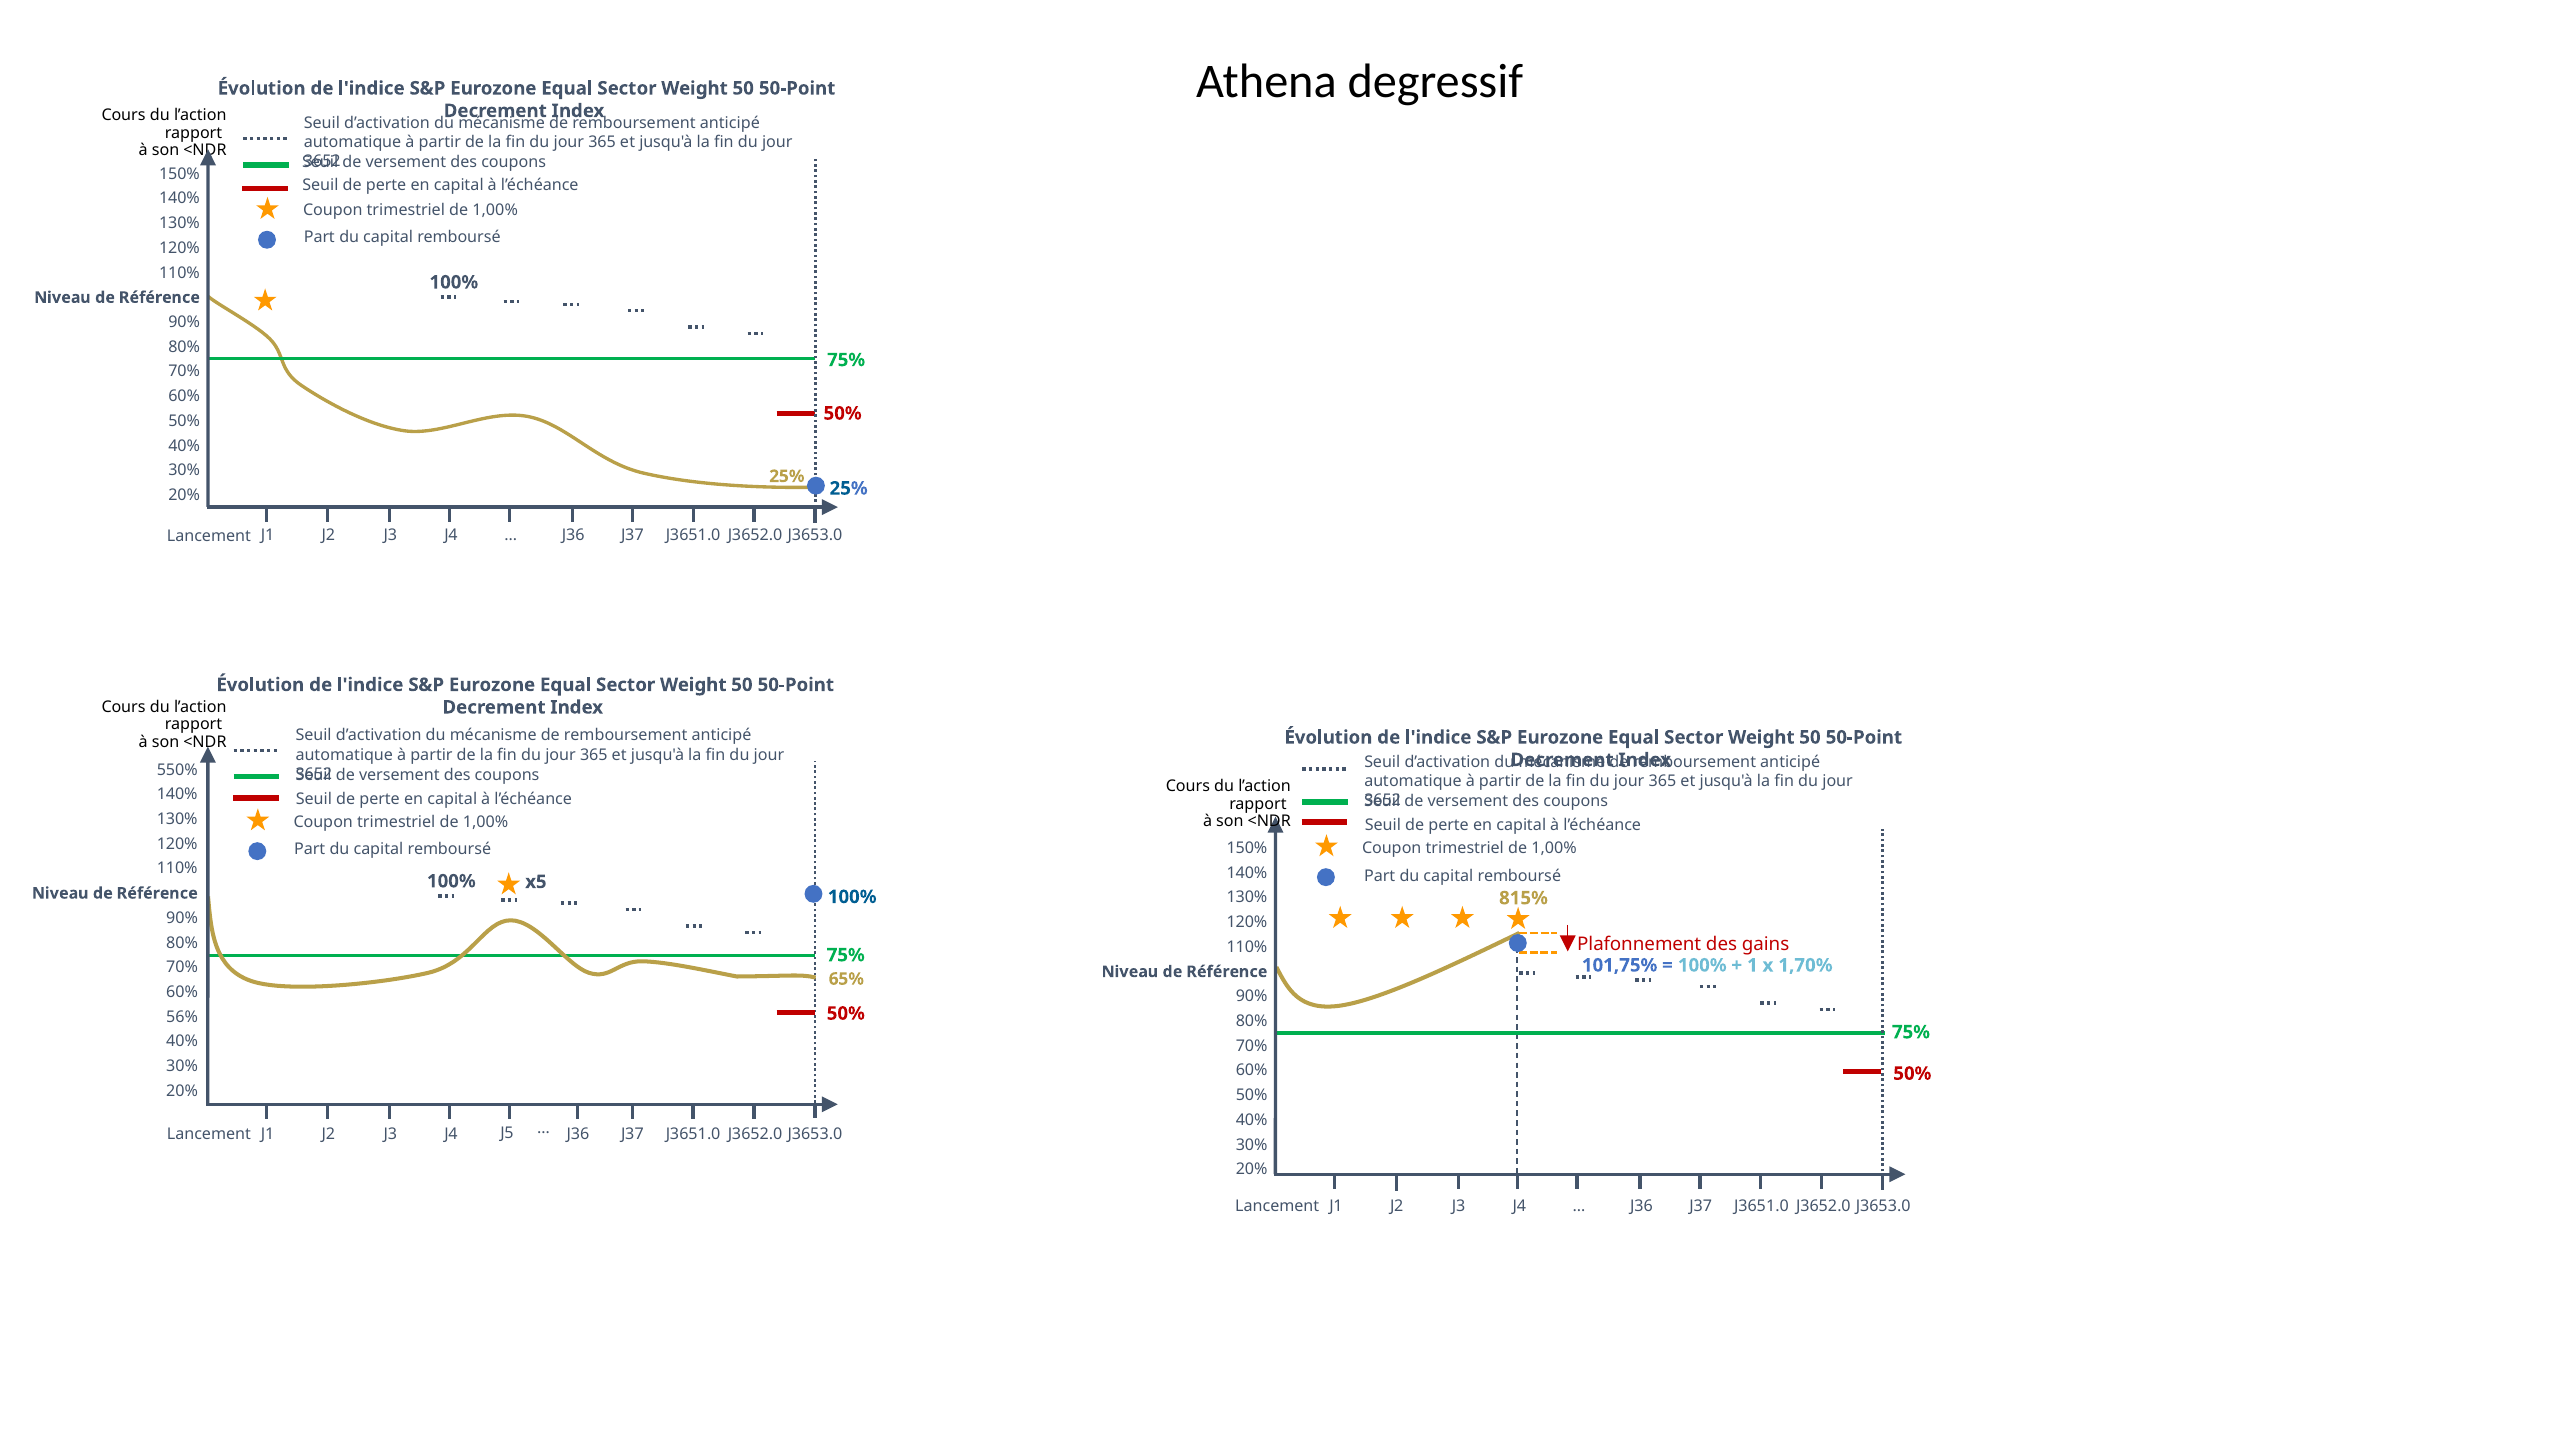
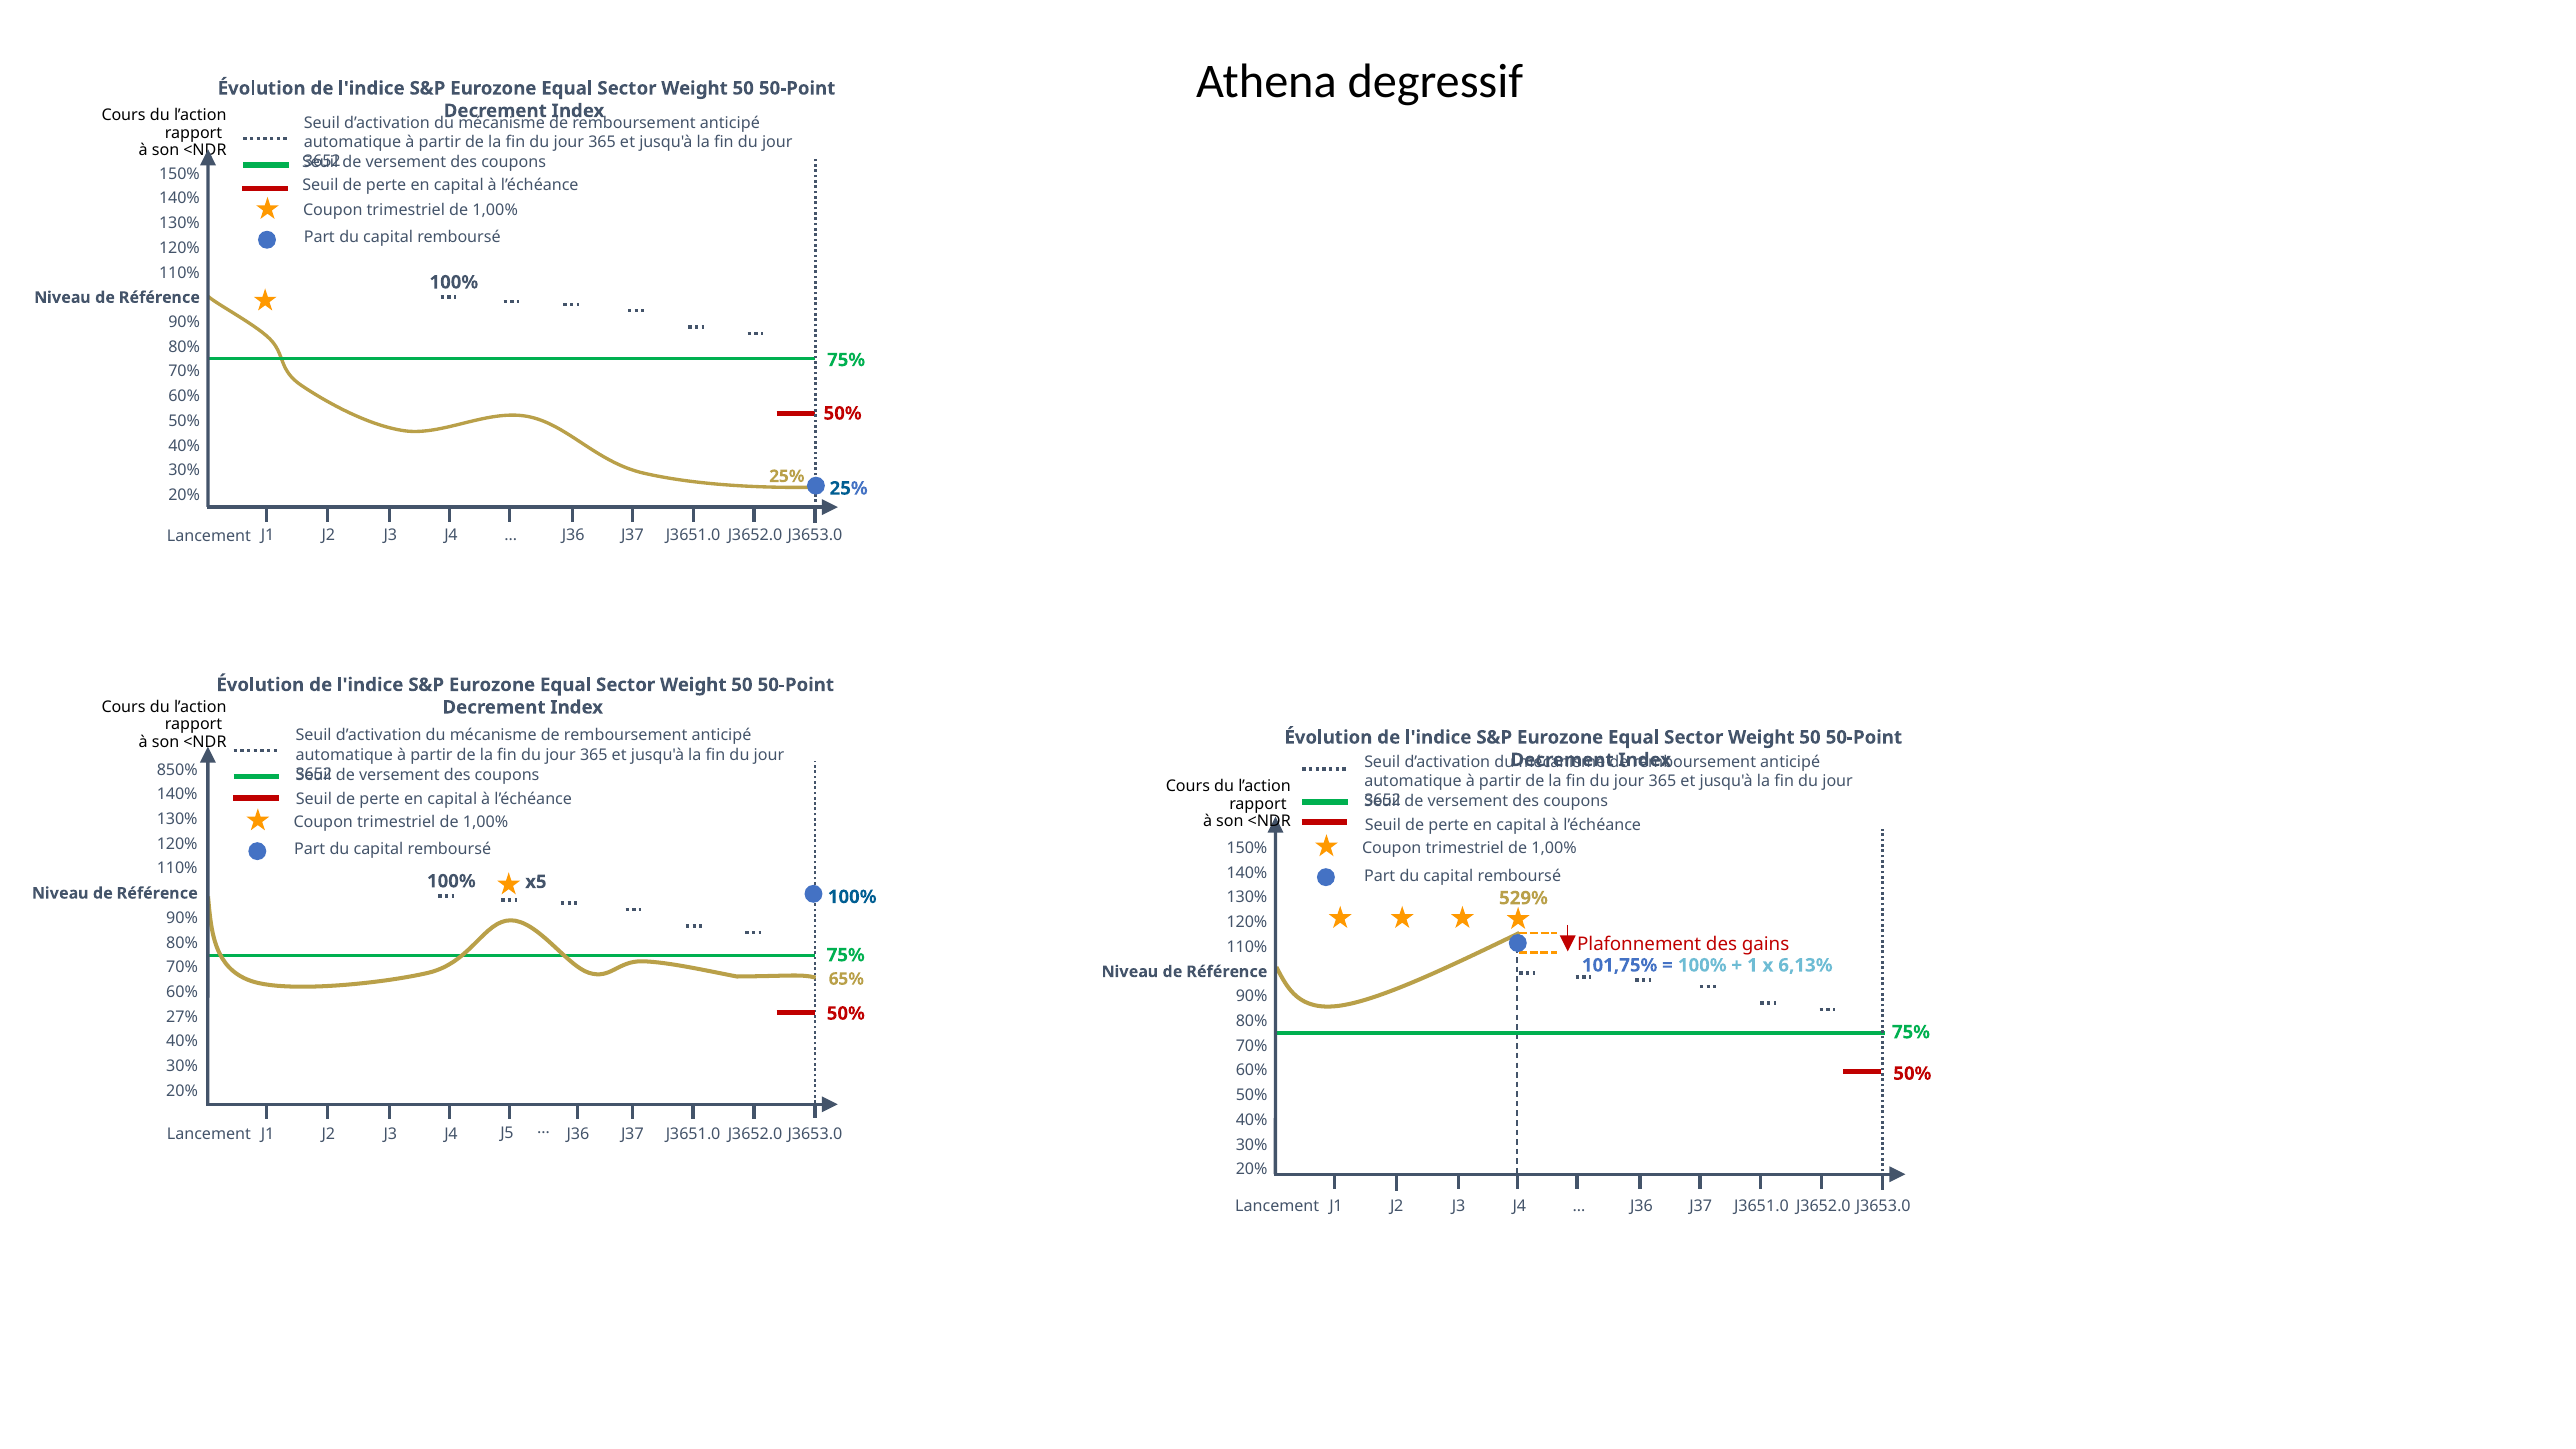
550%: 550% -> 850% (177, 770)
815%: 815% -> 529% (1523, 898)
1,70%: 1,70% -> 6,13% (1805, 965)
56%: 56% -> 27% (182, 1017)
